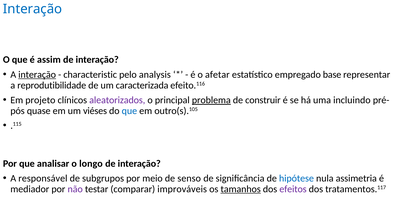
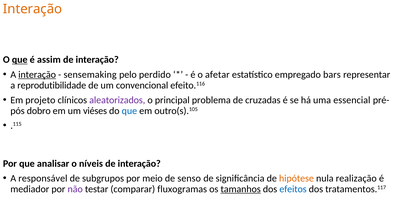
Interação colour: blue -> orange (33, 9)
que underline: none -> present (20, 60)
characteristic: characteristic -> sensemaking (90, 74)
analysis: analysis -> perdido (155, 74)
base: base -> bars (332, 74)
caracterizada: caracterizada -> convencional (142, 85)
problema underline: present -> none (211, 100)
construir: construir -> cruzadas (263, 100)
incluindo: incluindo -> essencial (352, 100)
quase: quase -> dobro (39, 111)
longo: longo -> níveis (91, 163)
hipótese colour: blue -> orange (296, 178)
assimetria: assimetria -> realização (356, 178)
improváveis: improváveis -> fluxogramas (182, 189)
efeitos colour: purple -> blue (293, 189)
